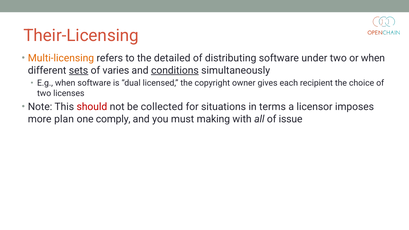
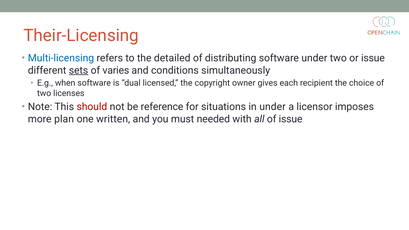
Multi-licensing colour: orange -> blue (61, 58)
or when: when -> issue (373, 58)
conditions underline: present -> none (175, 70)
collected: collected -> reference (162, 107)
in terms: terms -> under (273, 107)
comply: comply -> written (113, 119)
making: making -> needed (213, 119)
